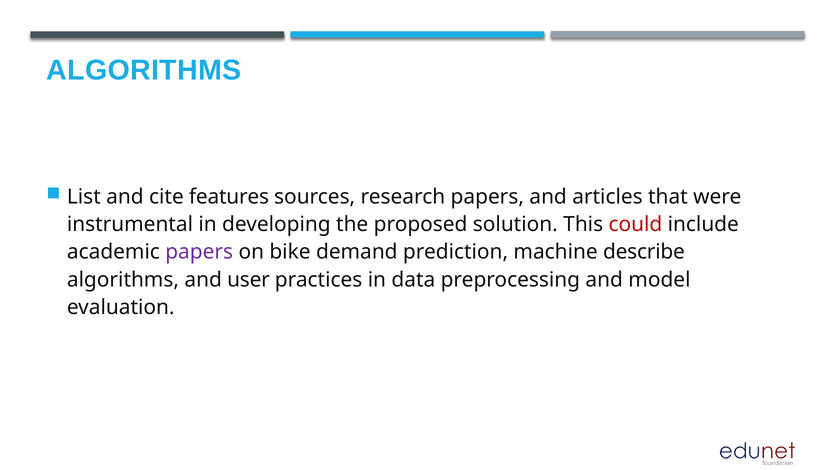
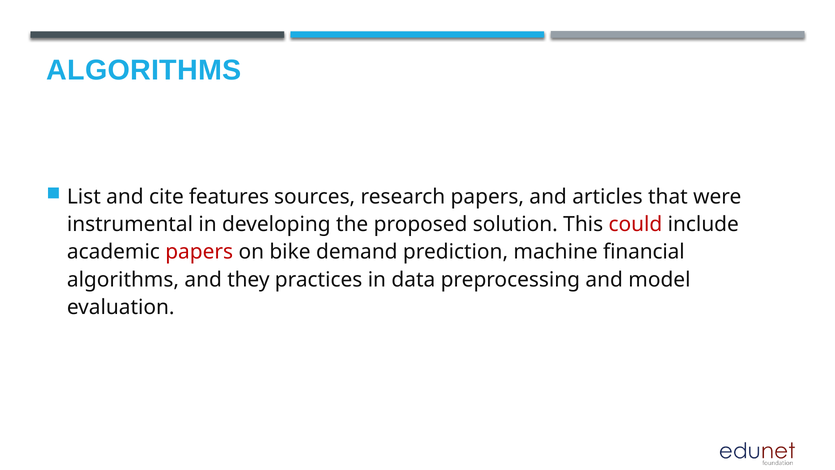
papers colour: purple -> red (199, 252)
describe: describe -> financial (644, 252)
user: user -> they (248, 279)
